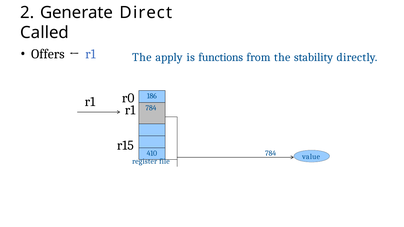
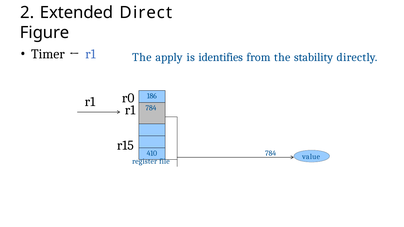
Generate: Generate -> Extended (77, 13)
Called: Called -> Figure (45, 33)
Offers: Offers -> Timer (48, 54)
functions: functions -> identifies (221, 57)
